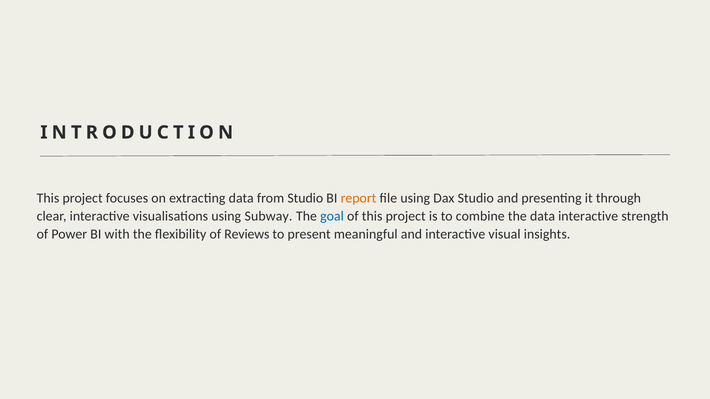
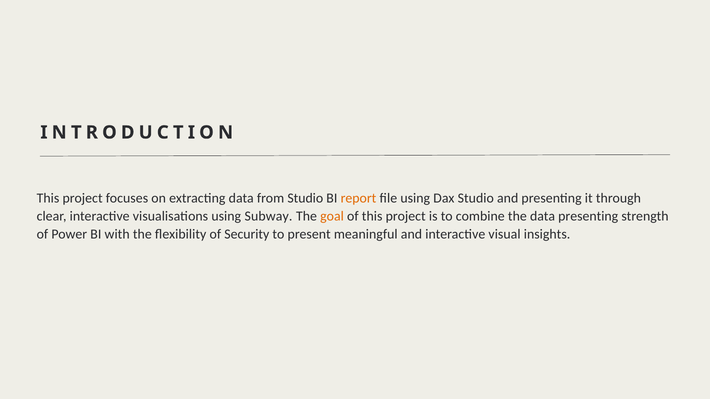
goal colour: blue -> orange (332, 216)
data interactive: interactive -> presenting (588, 216)
Reviews: Reviews -> Security (247, 234)
